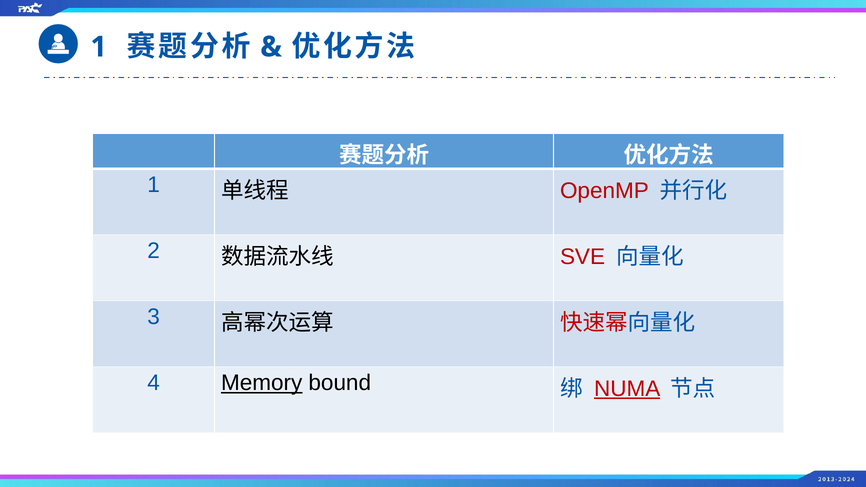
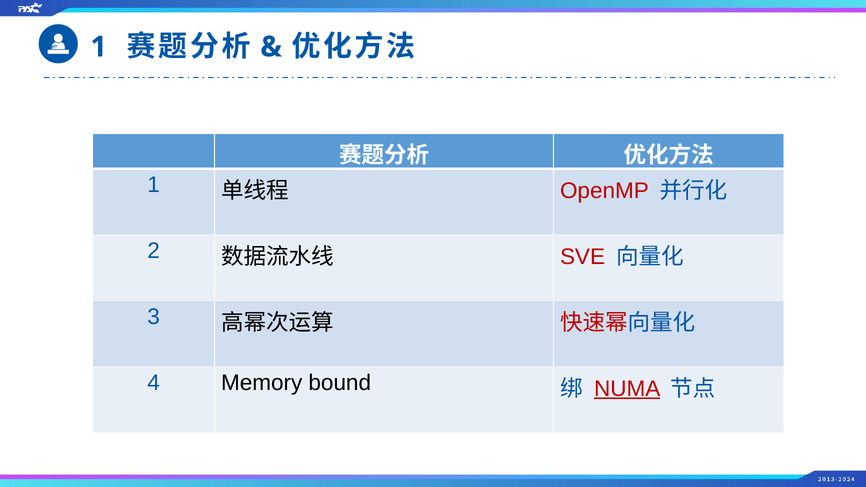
Memory underline: present -> none (262, 383)
